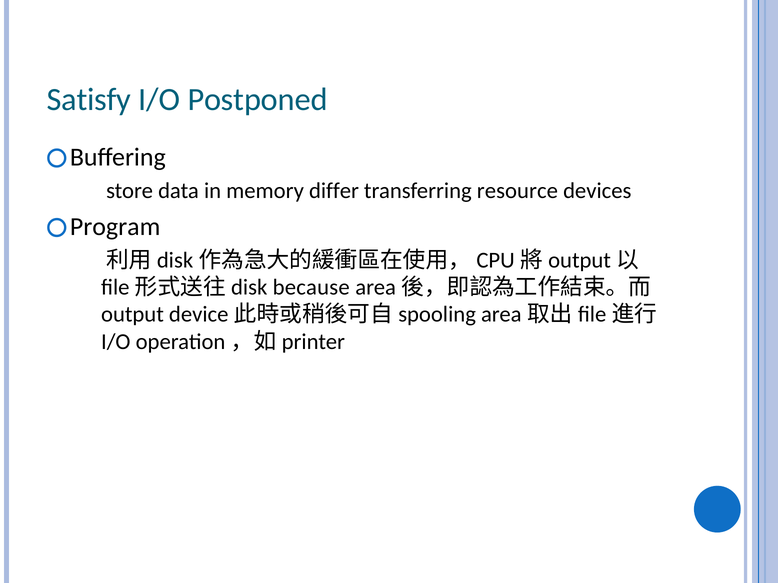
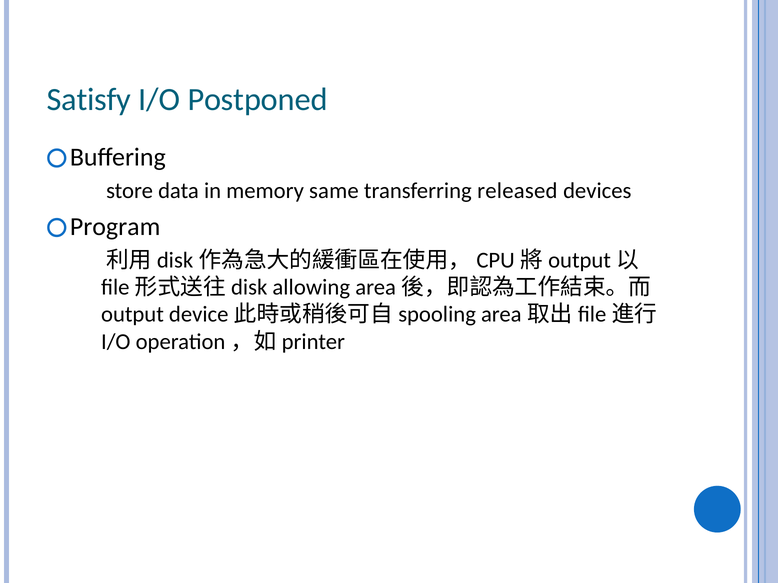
differ: differ -> same (334, 191)
resource: resource -> released (517, 191)
because: because -> allowing (311, 288)
